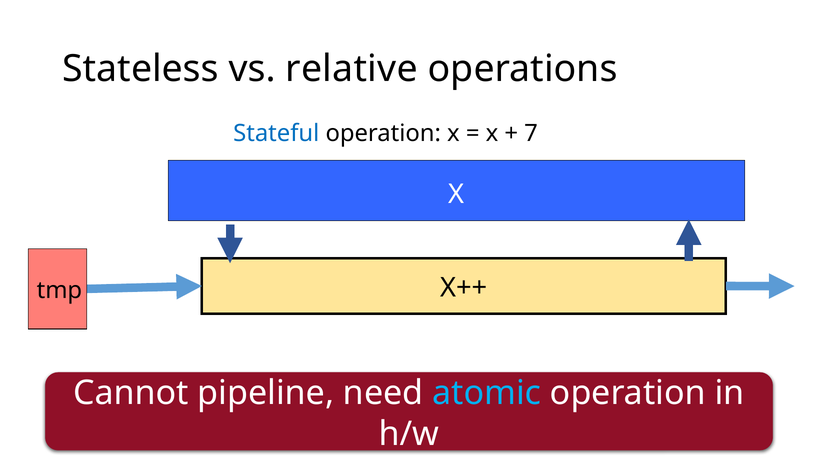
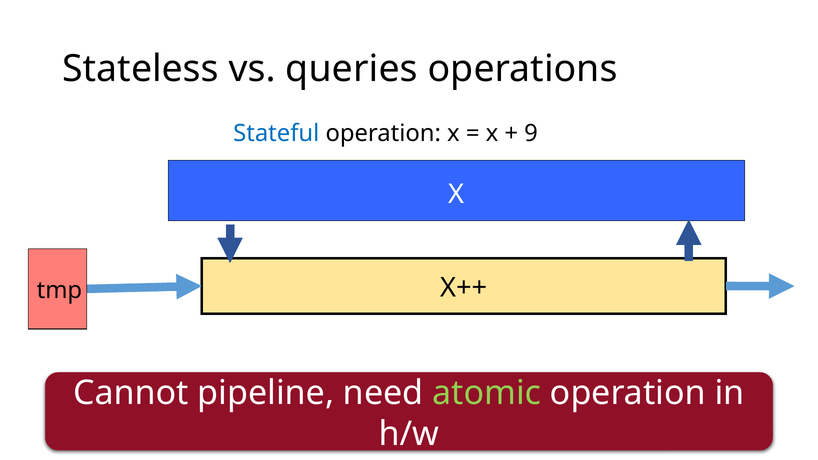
relative: relative -> queries (352, 69)
7: 7 -> 9 (531, 134)
atomic colour: light blue -> light green (487, 393)
